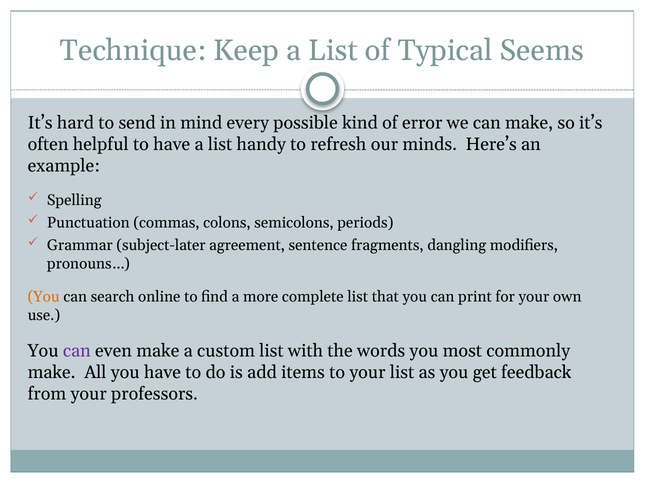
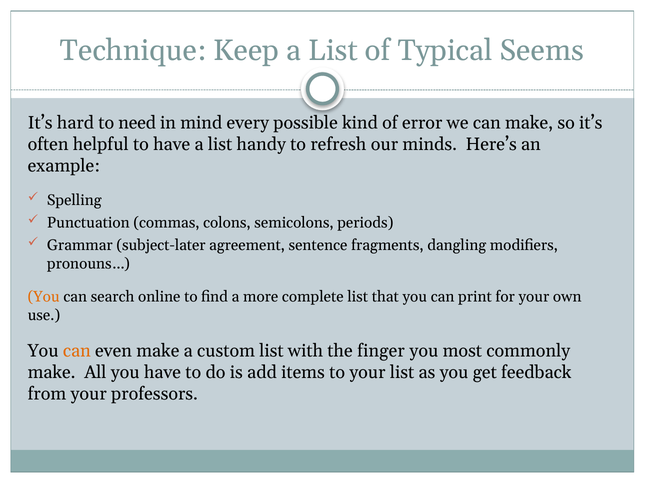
send: send -> need (137, 123)
can colour: purple -> orange (77, 351)
words: words -> finger (381, 351)
